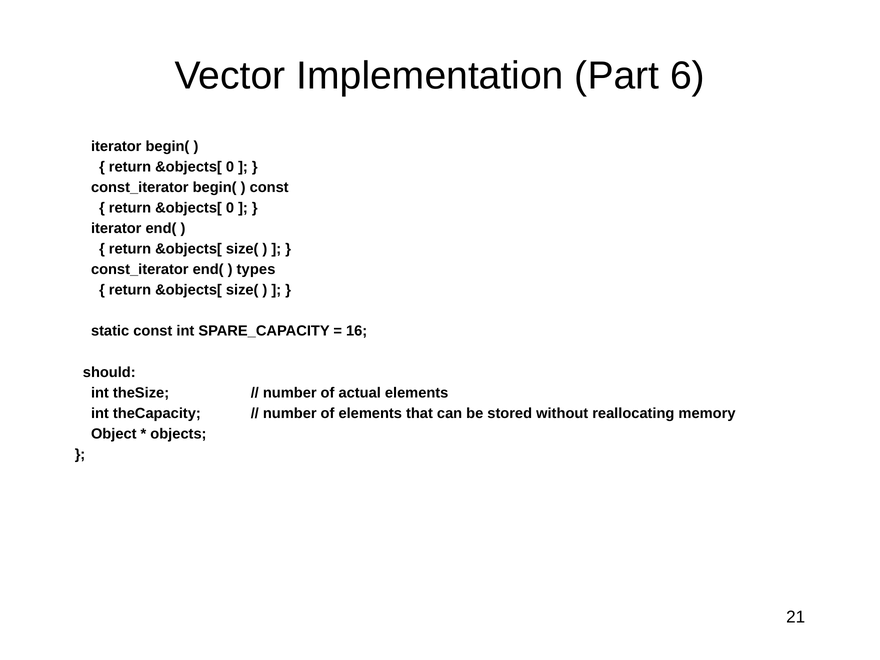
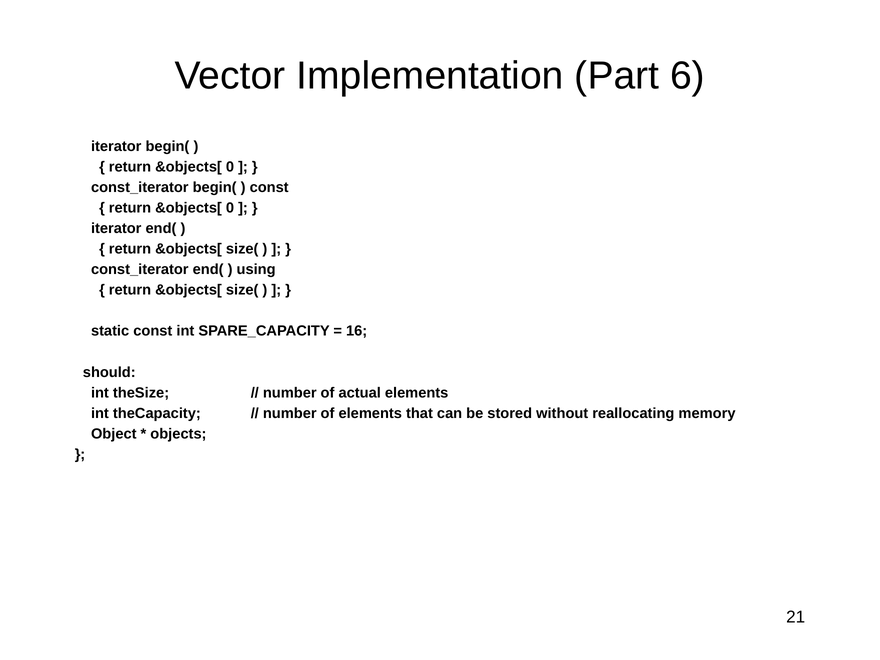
types: types -> using (256, 269)
